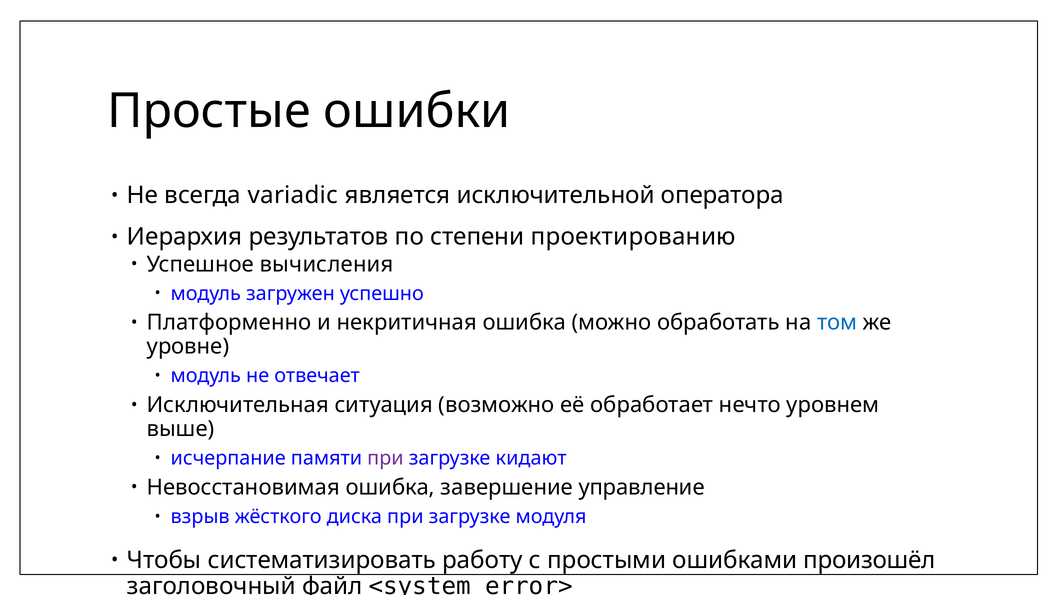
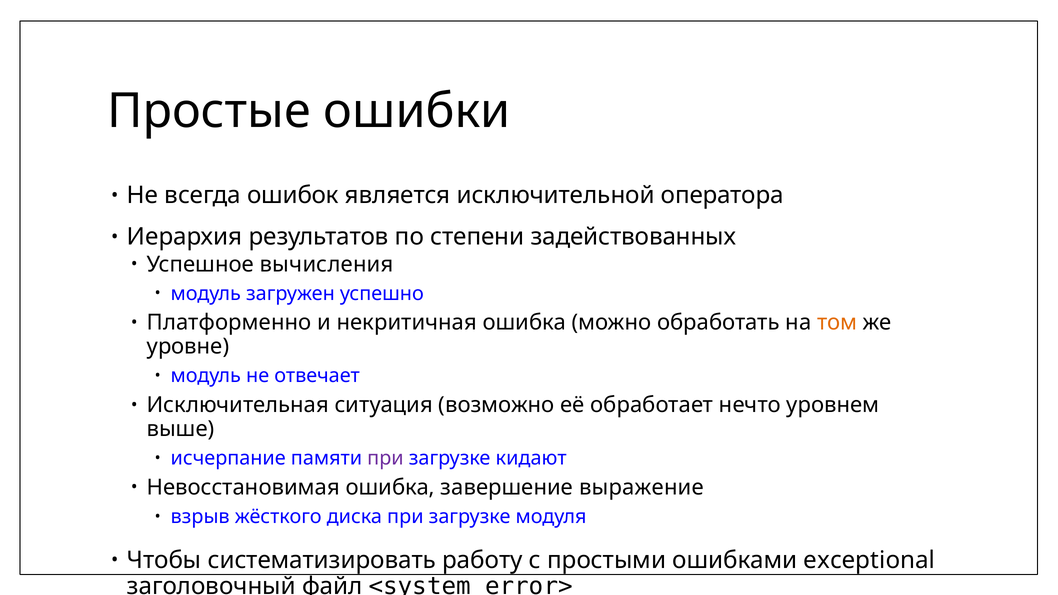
variadic: variadic -> ошибок (293, 195)
проектированию: проектированию -> задействованных (633, 237)
том colour: blue -> orange (837, 323)
управление: управление -> выражение (642, 487)
произошёл: произошёл -> exceptional (869, 560)
